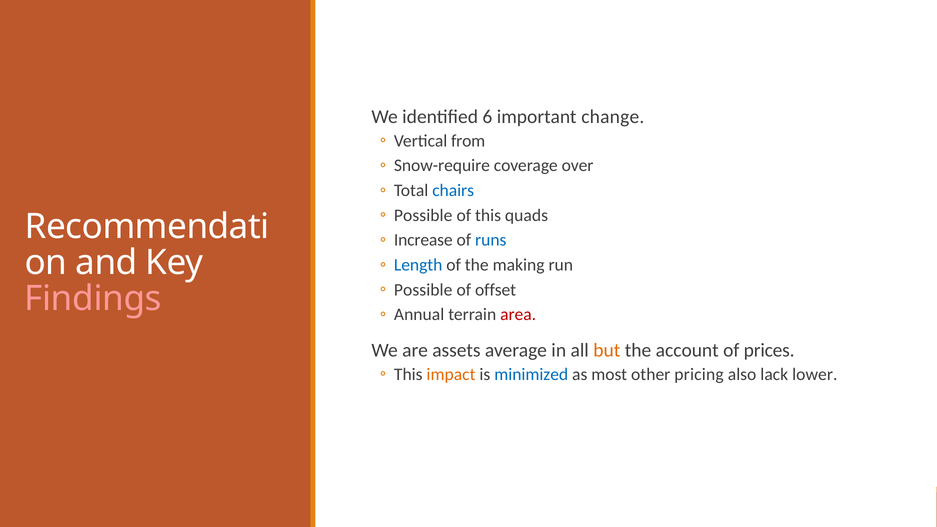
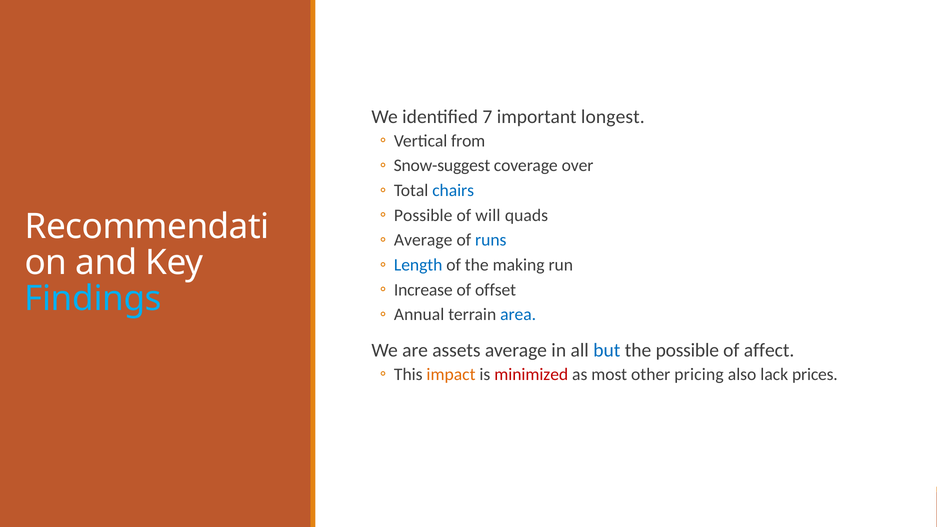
6: 6 -> 7 (487, 117)
change: change -> longest (613, 117)
Snow-require: Snow-require -> Snow-suggest (442, 166)
of this: this -> will (488, 215)
Increase: Increase -> Average (423, 240)
Possible: Possible -> Increase (423, 290)
Findings colour: pink -> light blue (93, 298)
area colour: red -> blue (518, 315)
but colour: orange -> blue (607, 350)
the account: account -> possible (687, 350)
prices: prices -> affect (769, 350)
minimized colour: blue -> red (531, 374)
lower: lower -> prices (815, 374)
